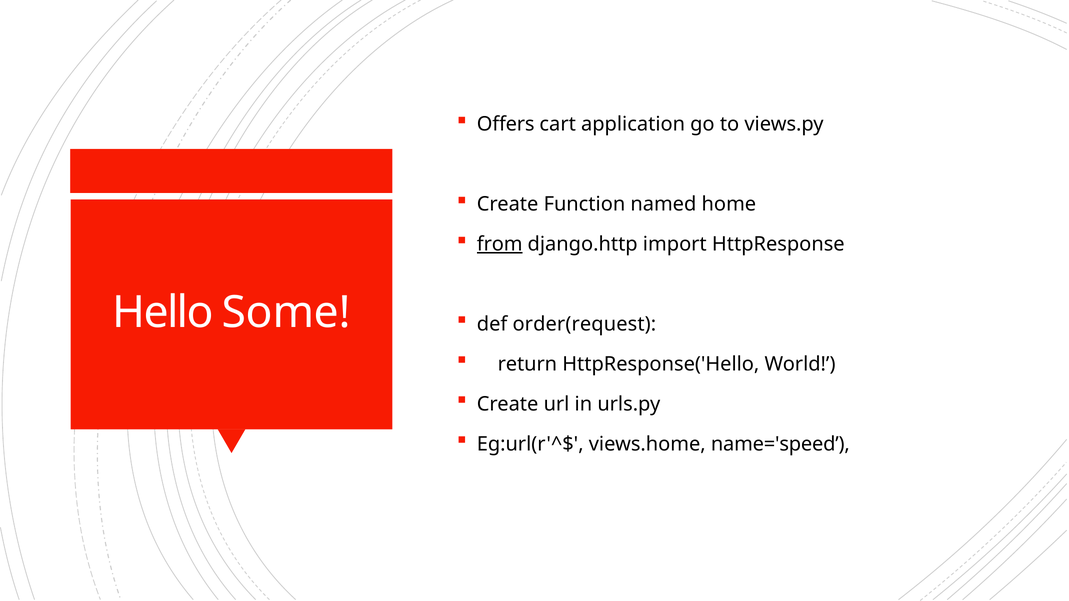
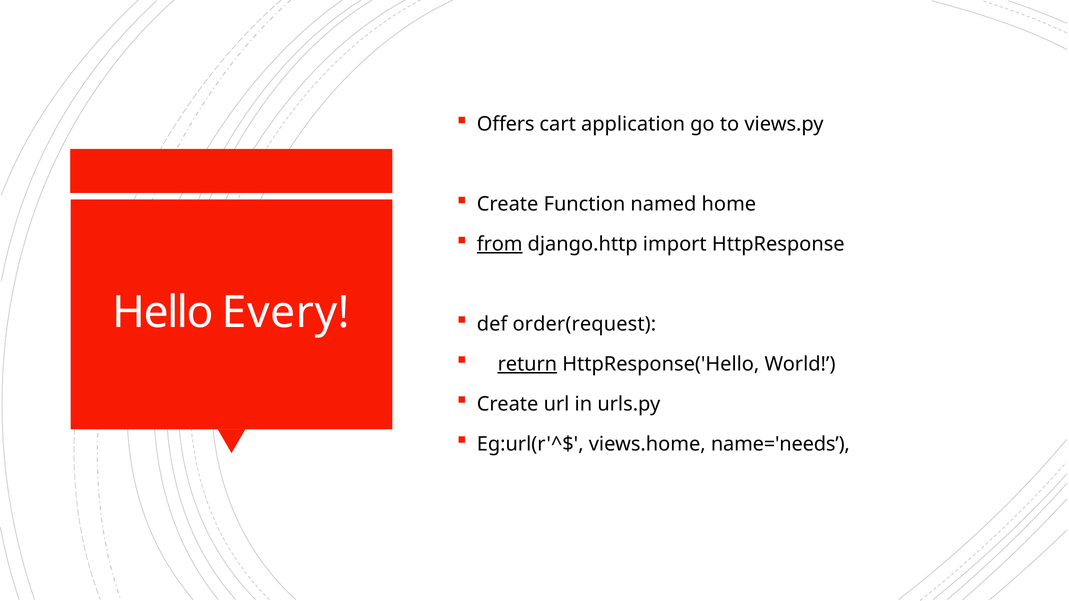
Some: Some -> Every (286, 313)
return underline: none -> present (527, 364)
name='speed: name='speed -> name='needs (780, 444)
